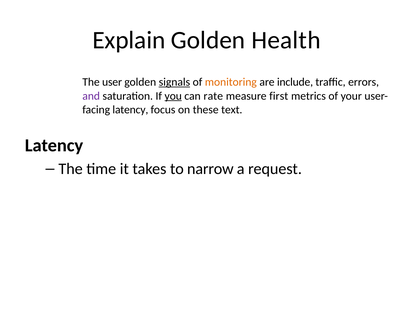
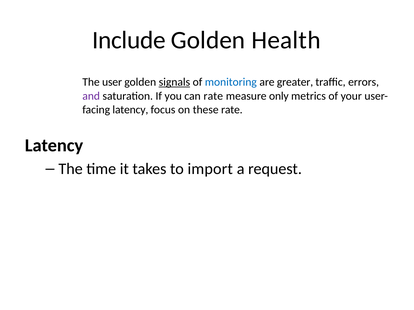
Explain: Explain -> Include (129, 40)
monitoring colour: orange -> blue (231, 82)
include: include -> greater (295, 82)
you underline: present -> none (173, 96)
first: first -> only (279, 96)
these text: text -> rate (232, 110)
narrow: narrow -> import (210, 169)
